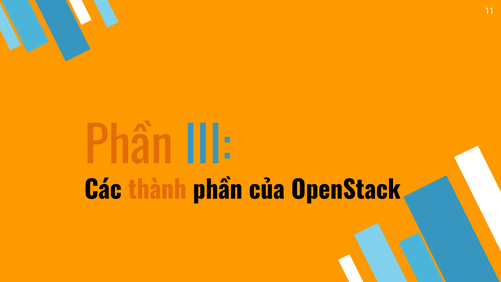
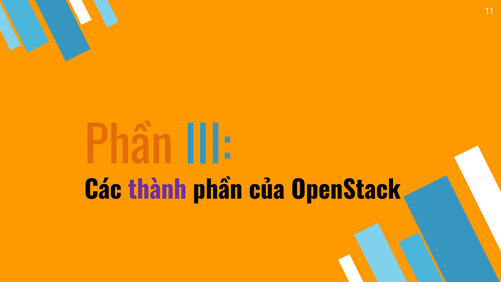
thành colour: orange -> purple (157, 190)
